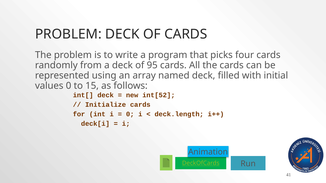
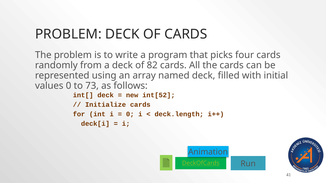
95: 95 -> 82 (152, 65)
15: 15 -> 73 (92, 86)
